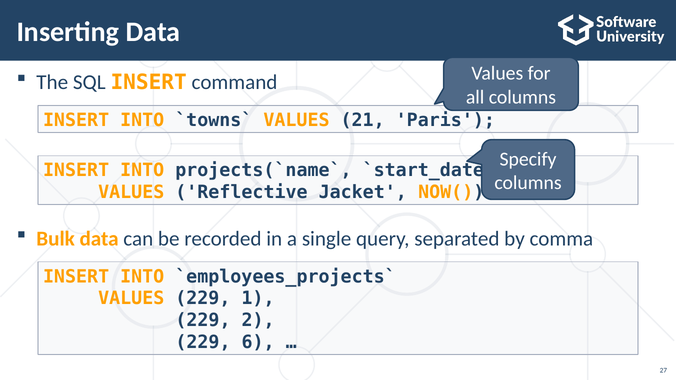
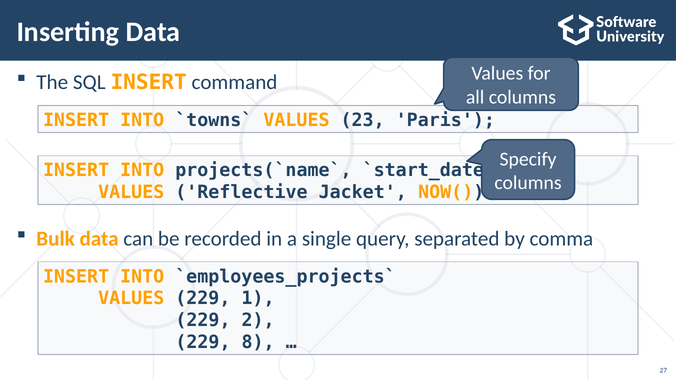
21: 21 -> 23 (363, 120)
6: 6 -> 8 (258, 343)
